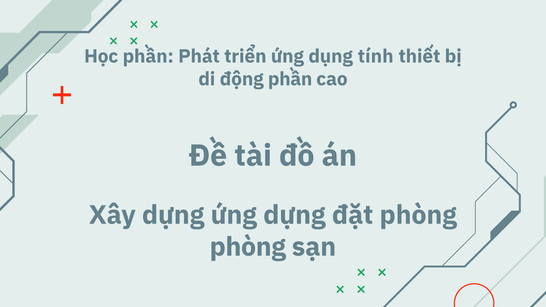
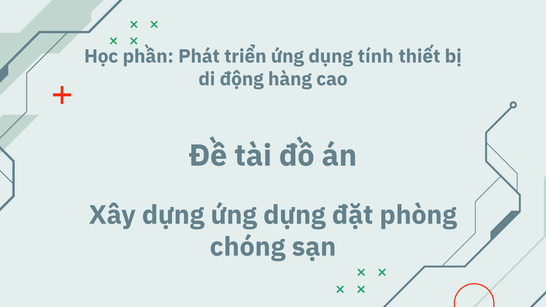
động phần: phần -> hàng (290, 79)
phòng: phòng -> chóng (248, 247)
